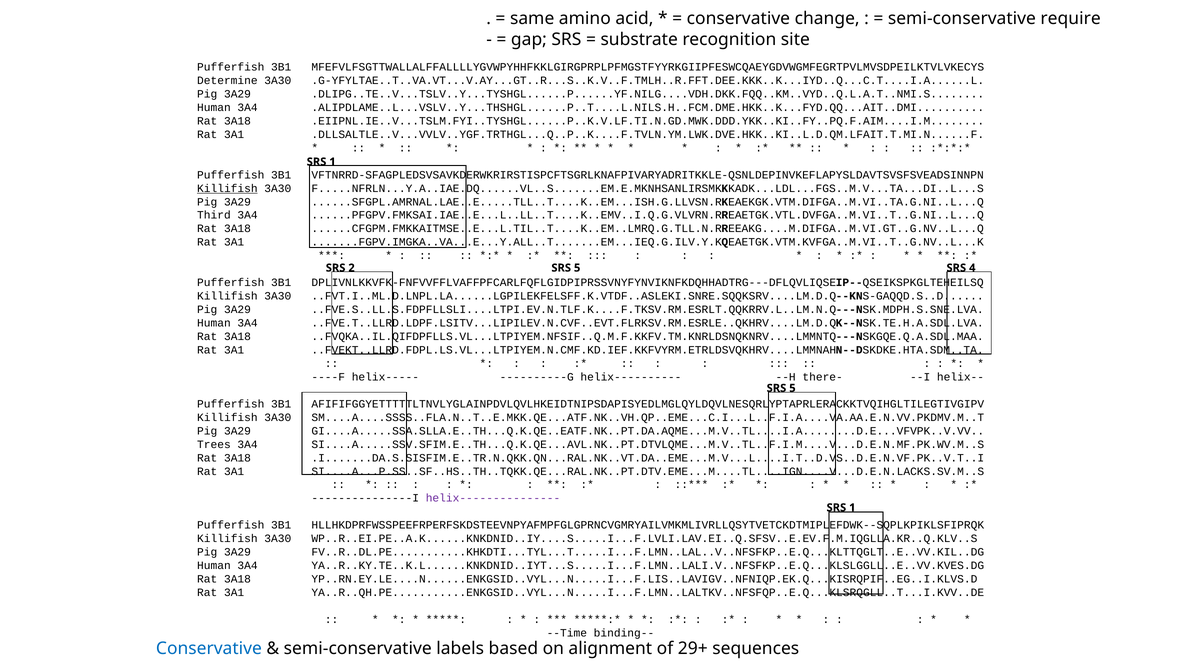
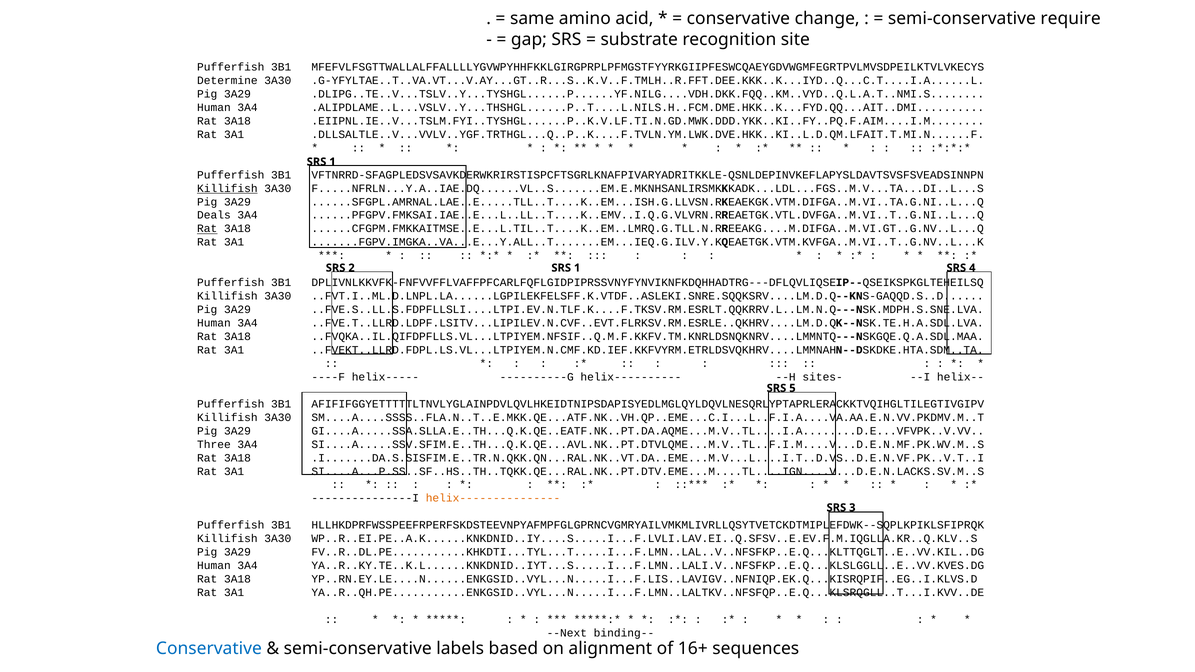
Third: Third -> Deals (214, 215)
Rat underline: none -> present (207, 229)
2 SRS 5: 5 -> 1 (577, 268)
there-: there- -> sites- (823, 377)
Trees: Trees -> Three (214, 444)
helix--------------- colour: purple -> orange (493, 498)
1: 1 -> 3 (852, 508)
--Time: --Time -> --Next (567, 633)
29+: 29+ -> 16+ (693, 649)
